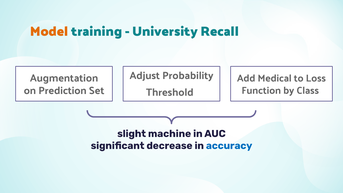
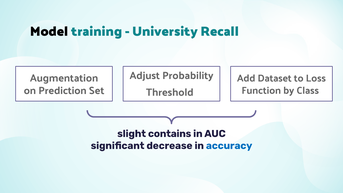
Model colour: orange -> black (49, 31)
Medical: Medical -> Dataset (275, 78)
machine: machine -> contains (170, 134)
